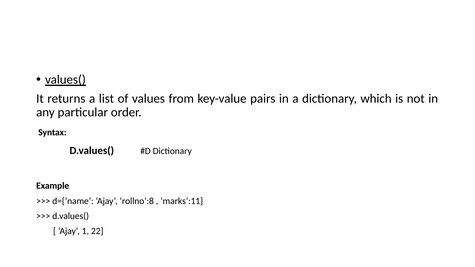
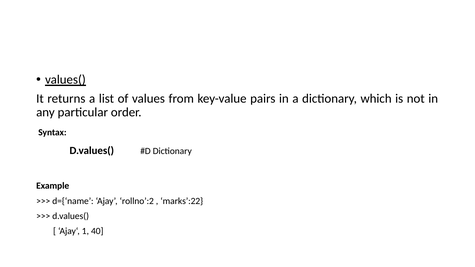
rollno’:8: rollno’:8 -> rollno’:2 (137, 201)
marks’:11: marks’:11 -> marks’:22 (182, 201)
22: 22 -> 40 (97, 231)
